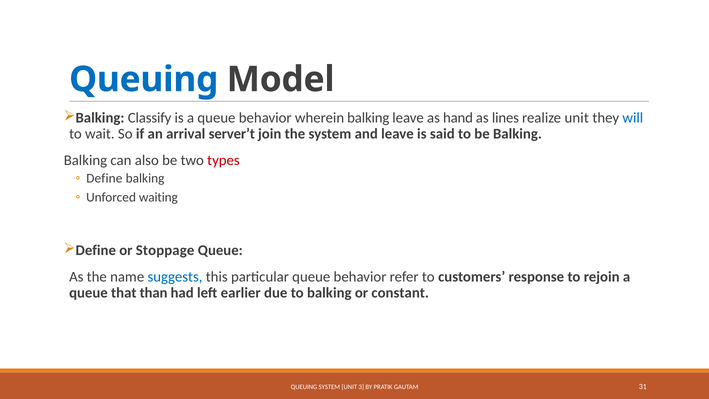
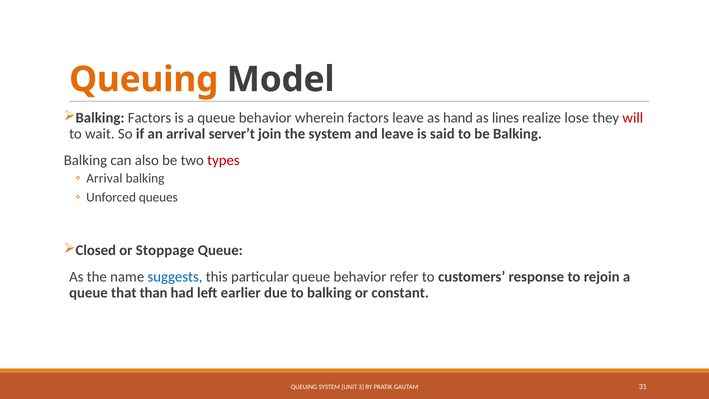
Queuing colour: blue -> orange (144, 79)
Balking Classify: Classify -> Factors (150, 118)
wherein balking: balking -> factors (368, 118)
realize unit: unit -> lose (577, 118)
will colour: blue -> red (633, 118)
Define: Define -> Arrival (104, 178)
waiting: waiting -> queues (158, 197)
Define: Define -> Closed (96, 250)
